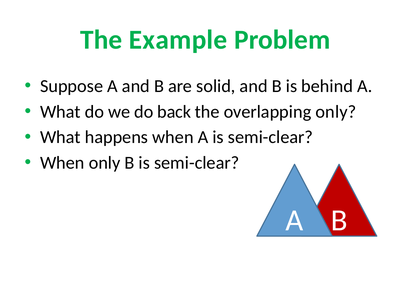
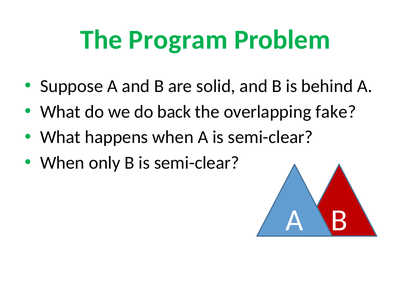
Example: Example -> Program (178, 40)
overlapping only: only -> fake (336, 112)
